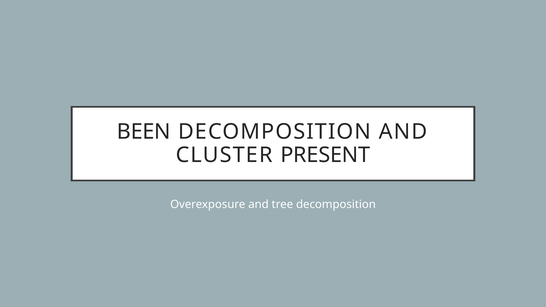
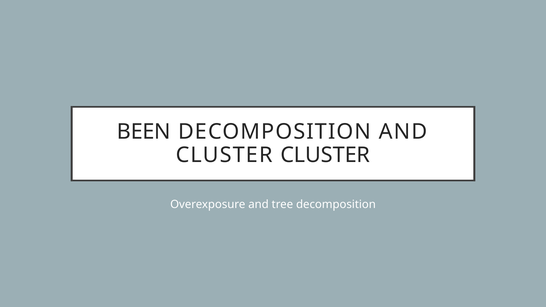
CLUSTER PRESENT: PRESENT -> CLUSTER (325, 155)
